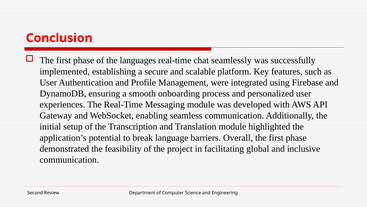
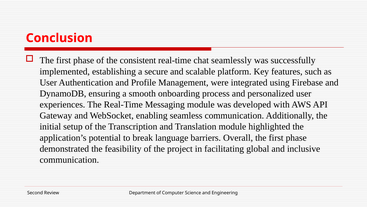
languages: languages -> consistent (138, 60)
